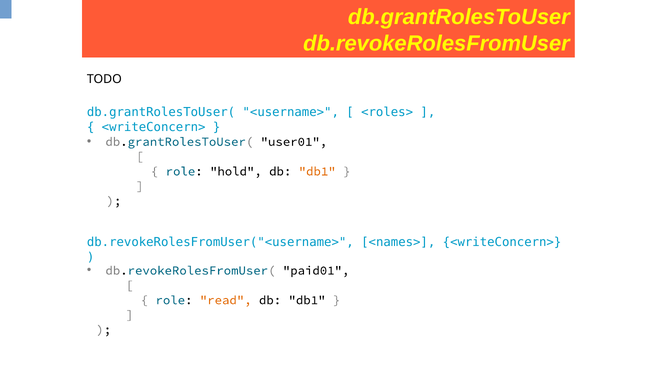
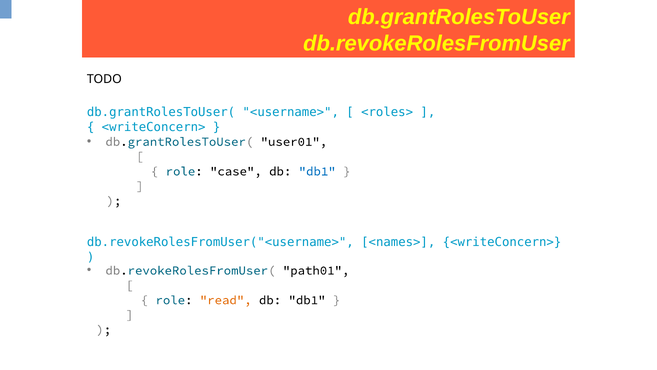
hold: hold -> case (236, 171)
db1 colour: orange -> blue (317, 171)
paid01: paid01 -> path01 (316, 270)
